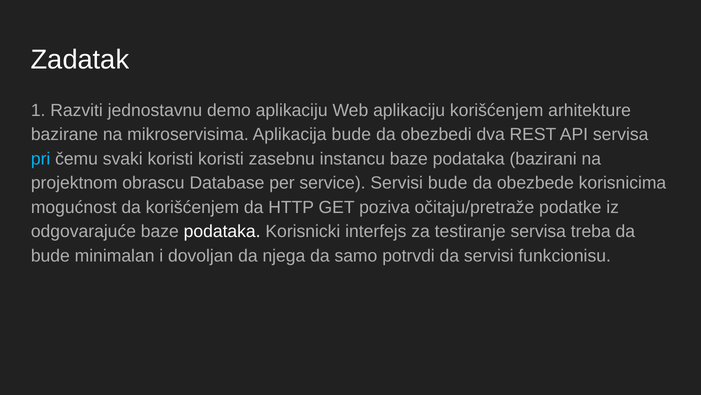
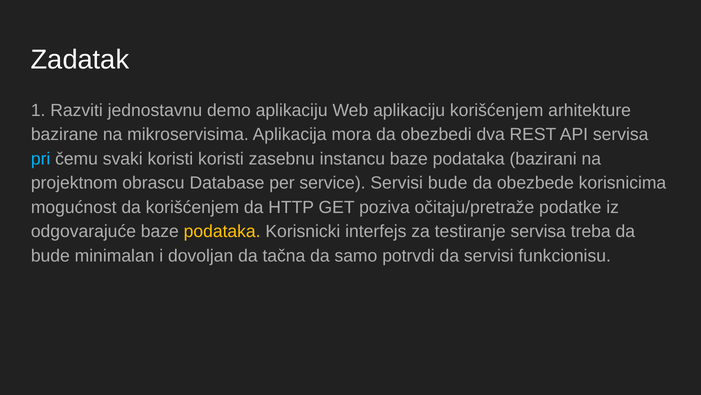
Aplikacija bude: bude -> mora (351, 134)
podataka colour: white -> yellow (222, 231)
njega: njega -> tačna (284, 255)
